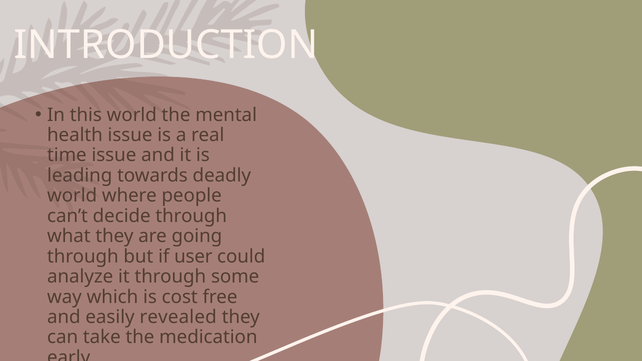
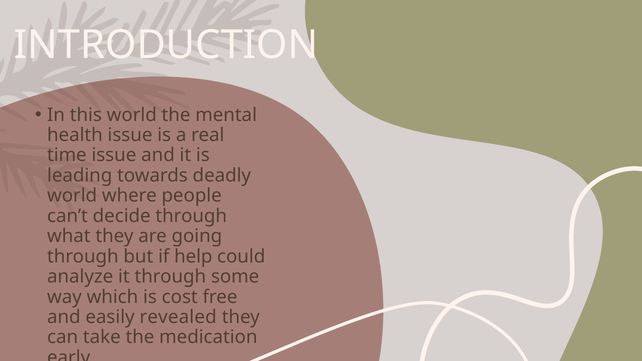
user: user -> help (193, 256)
